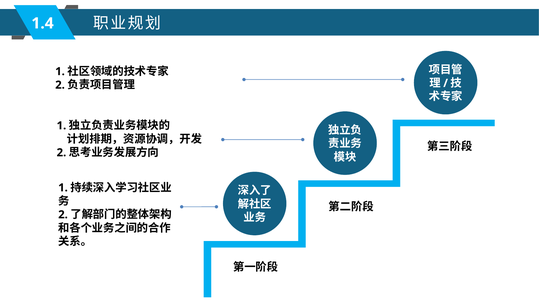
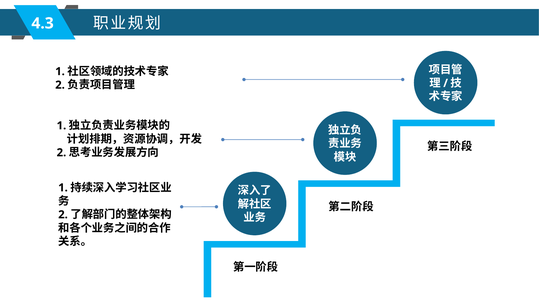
1.4: 1.4 -> 4.3 (43, 23)
